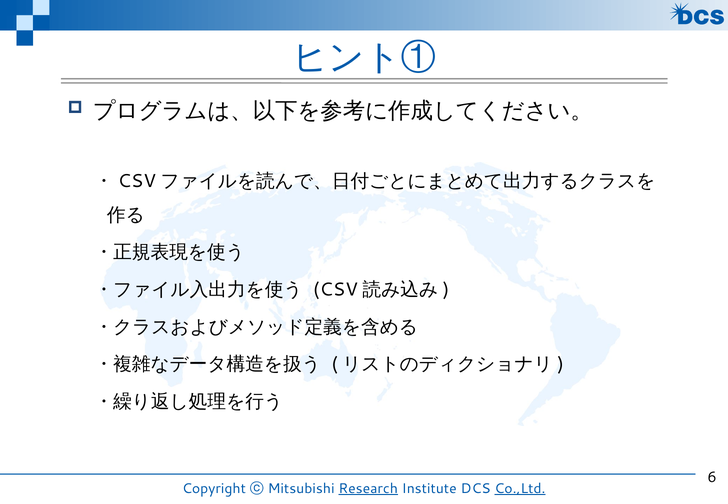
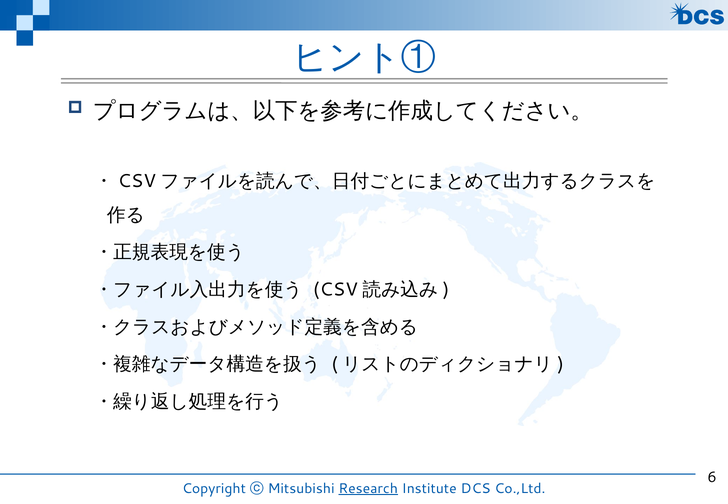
Co.,Ltd underline: present -> none (520, 488)
